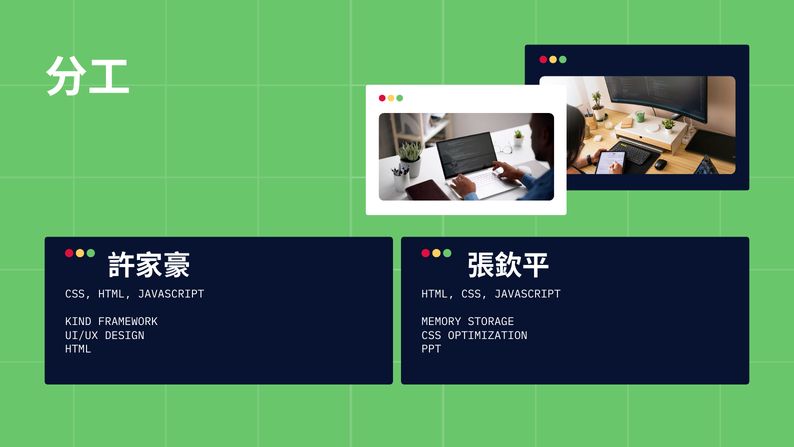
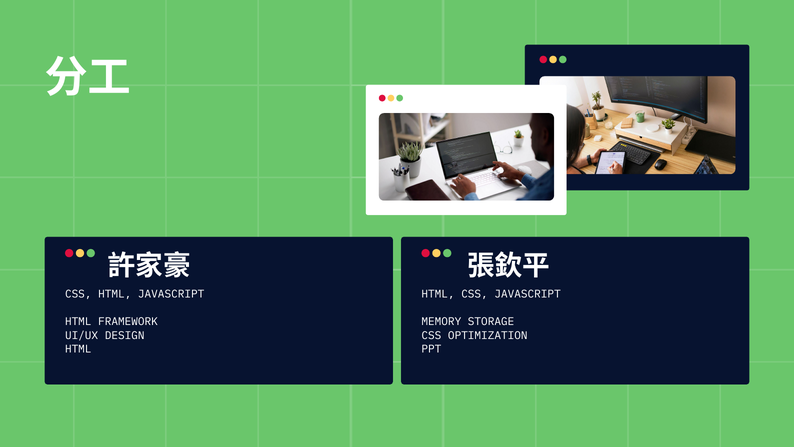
KIND: KIND -> HTML (78, 322)
